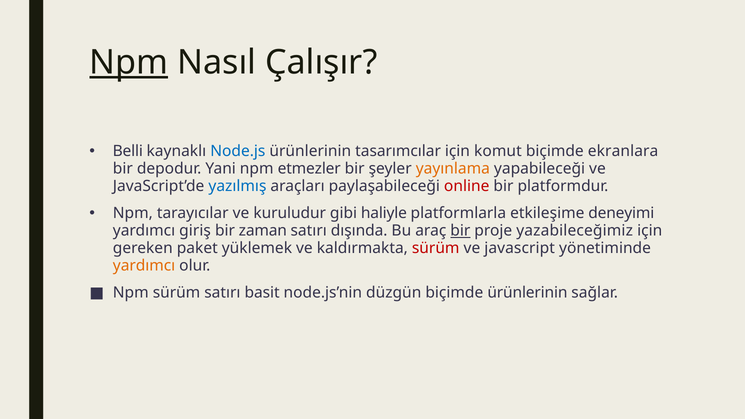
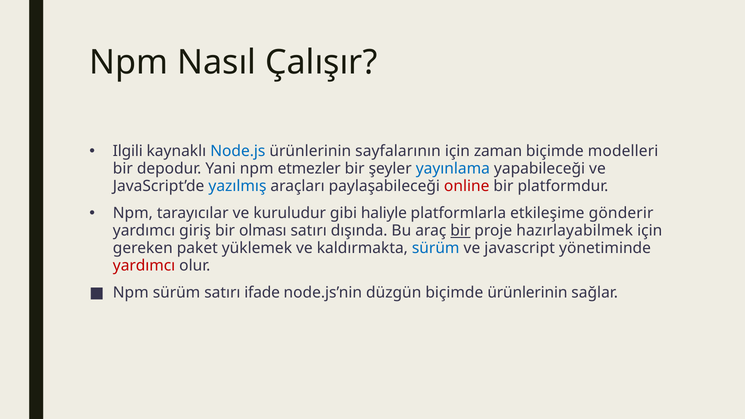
Npm underline: present -> none (129, 63)
Belli: Belli -> Ilgili (128, 151)
tasarımcılar: tasarımcılar -> sayfalarının (398, 151)
komut: komut -> zaman (498, 151)
ekranlara: ekranlara -> modelleri (623, 151)
yayınlama colour: orange -> blue (453, 169)
deneyimi: deneyimi -> gönderir (621, 213)
zaman: zaman -> olması (263, 231)
yazabileceğimiz: yazabileceğimiz -> hazırlayabilmek (575, 231)
sürüm colour: red -> blue (436, 248)
yardımcı colour: orange -> red (144, 266)
basit: basit -> ifade (262, 293)
